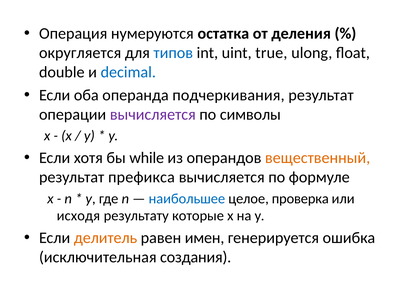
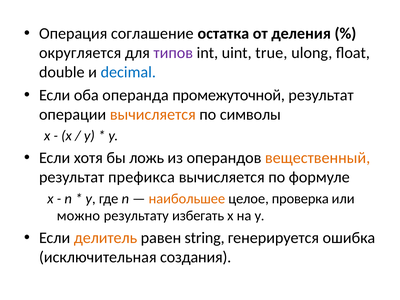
нумеруются: нумеруются -> соглашение (152, 34)
типов colour: blue -> purple (173, 53)
подчеркивания: подчеркивания -> промежуточной (229, 95)
вычисляется colour: purple -> orange (153, 115)
while: while -> ложь (147, 158)
наибольшее colour: blue -> orange (187, 199)
исходя: исходя -> можно (78, 216)
которые: которые -> избегать (198, 216)
имен: имен -> string (205, 238)
